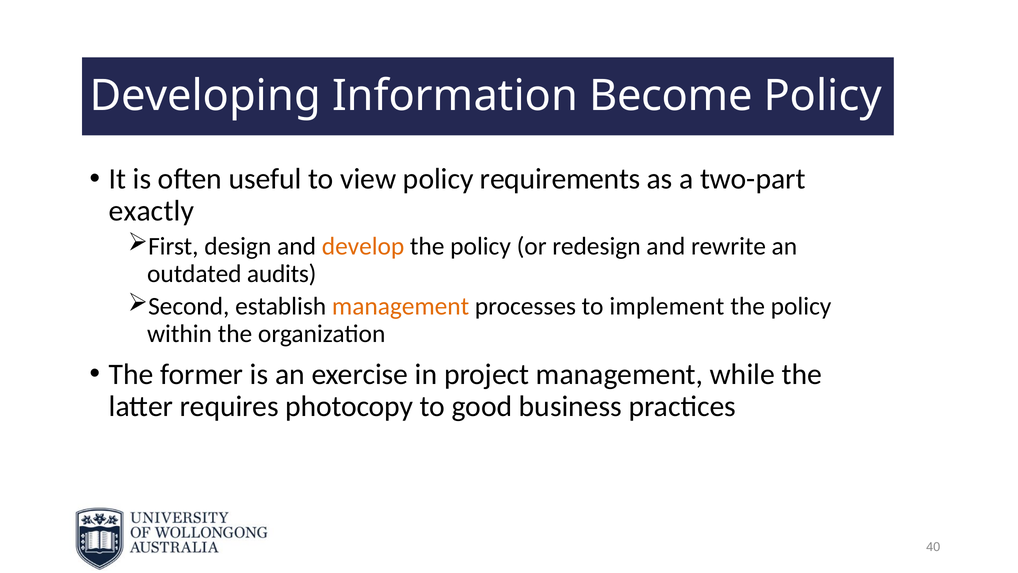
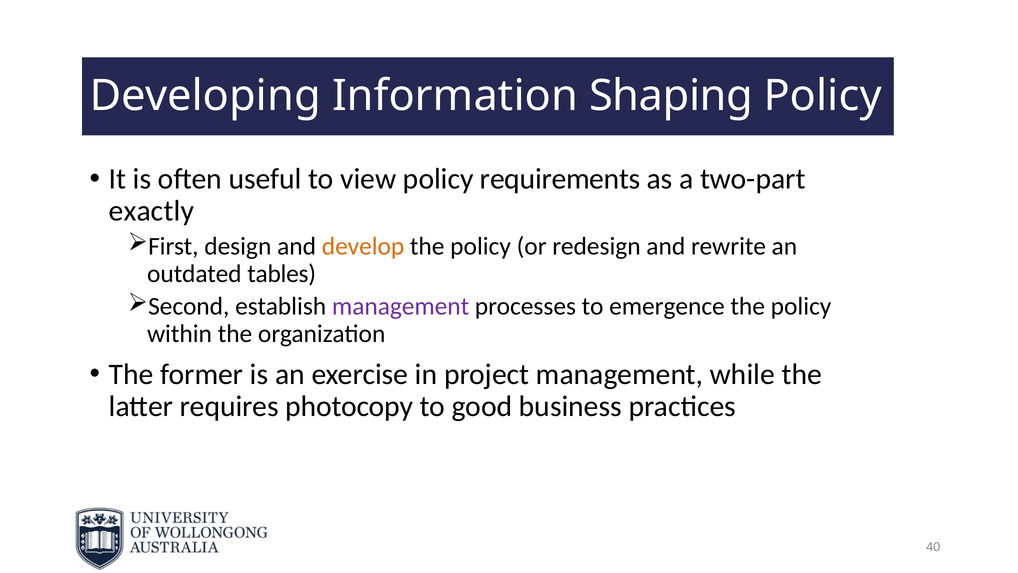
Become: Become -> Shaping (671, 96)
audits: audits -> tables (282, 274)
management colour: orange -> purple (401, 306)
implement: implement -> emergence (667, 306)
